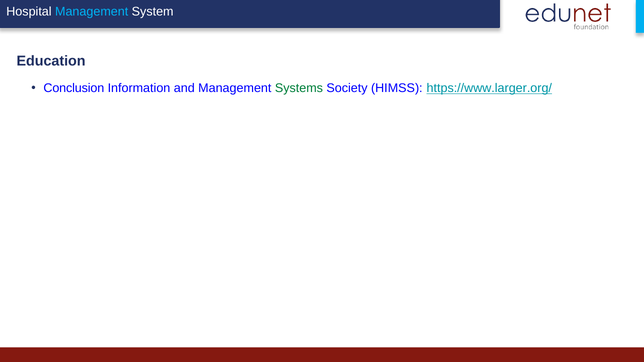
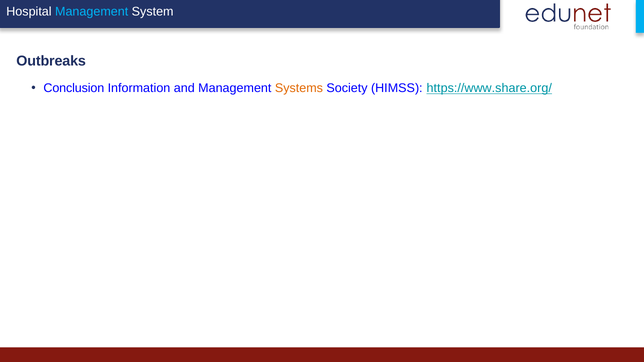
Education: Education -> Outbreaks (51, 61)
Systems colour: green -> orange (299, 88)
https://www.larger.org/: https://www.larger.org/ -> https://www.share.org/ (489, 88)
